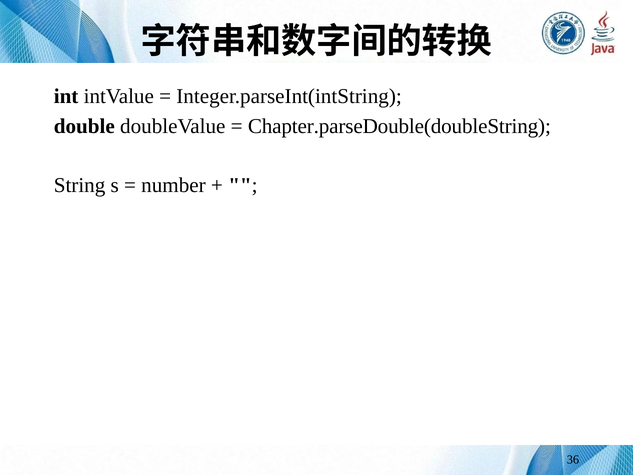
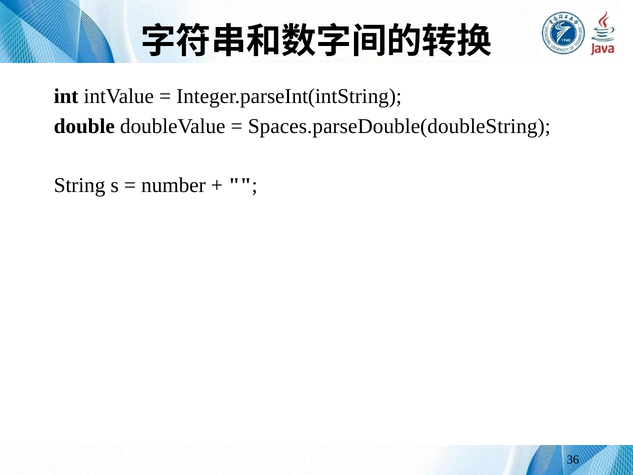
Chapter.parseDouble(doubleString: Chapter.parseDouble(doubleString -> Spaces.parseDouble(doubleString (399, 126)
